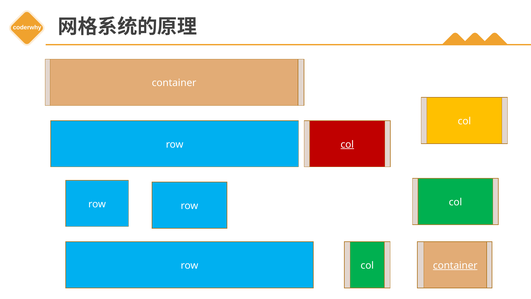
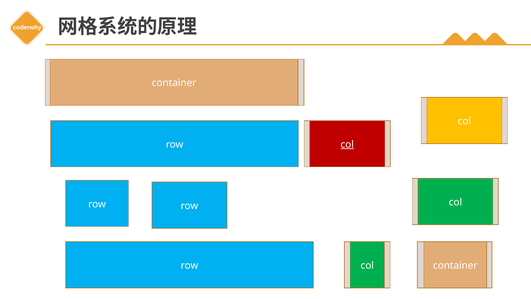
container underline: present -> none (455, 265)
